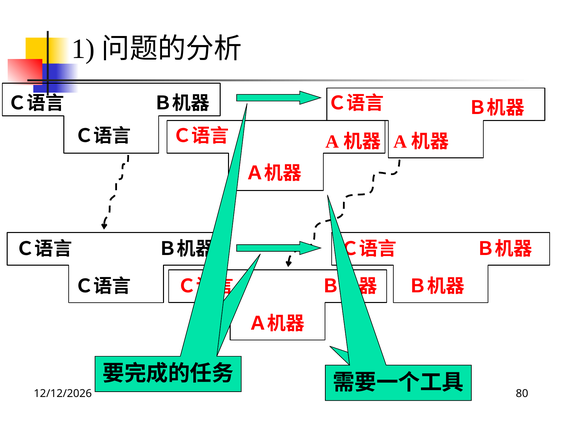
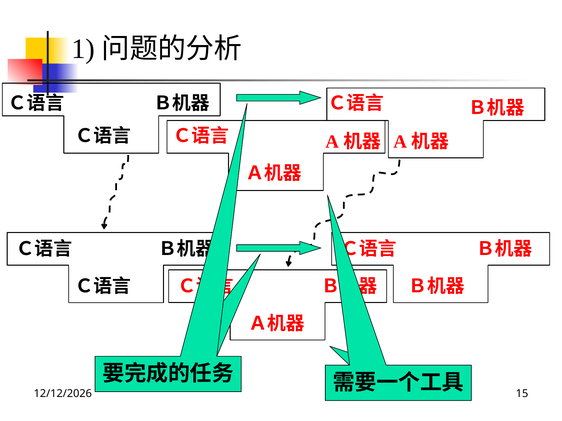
80: 80 -> 15 (522, 394)
